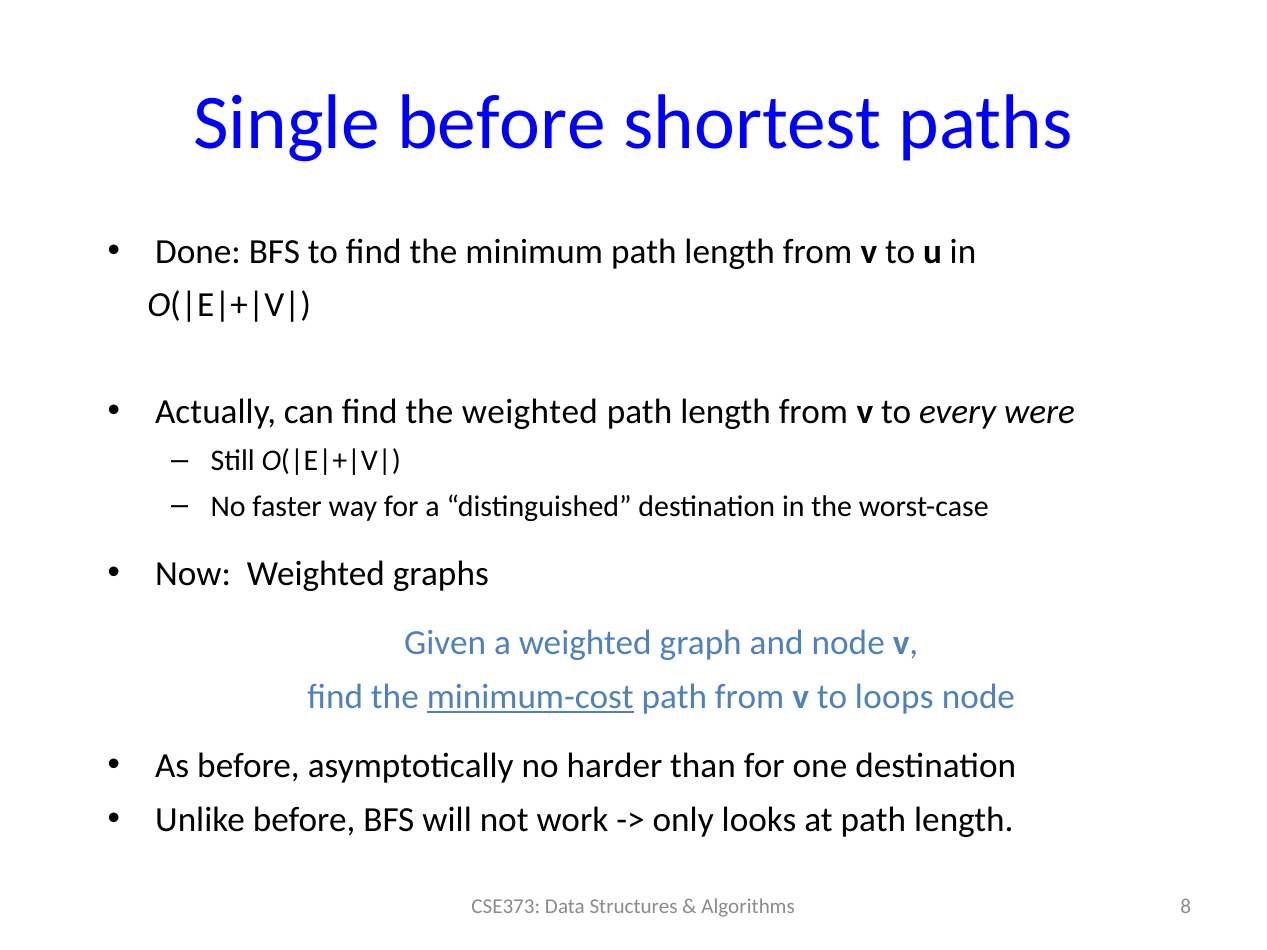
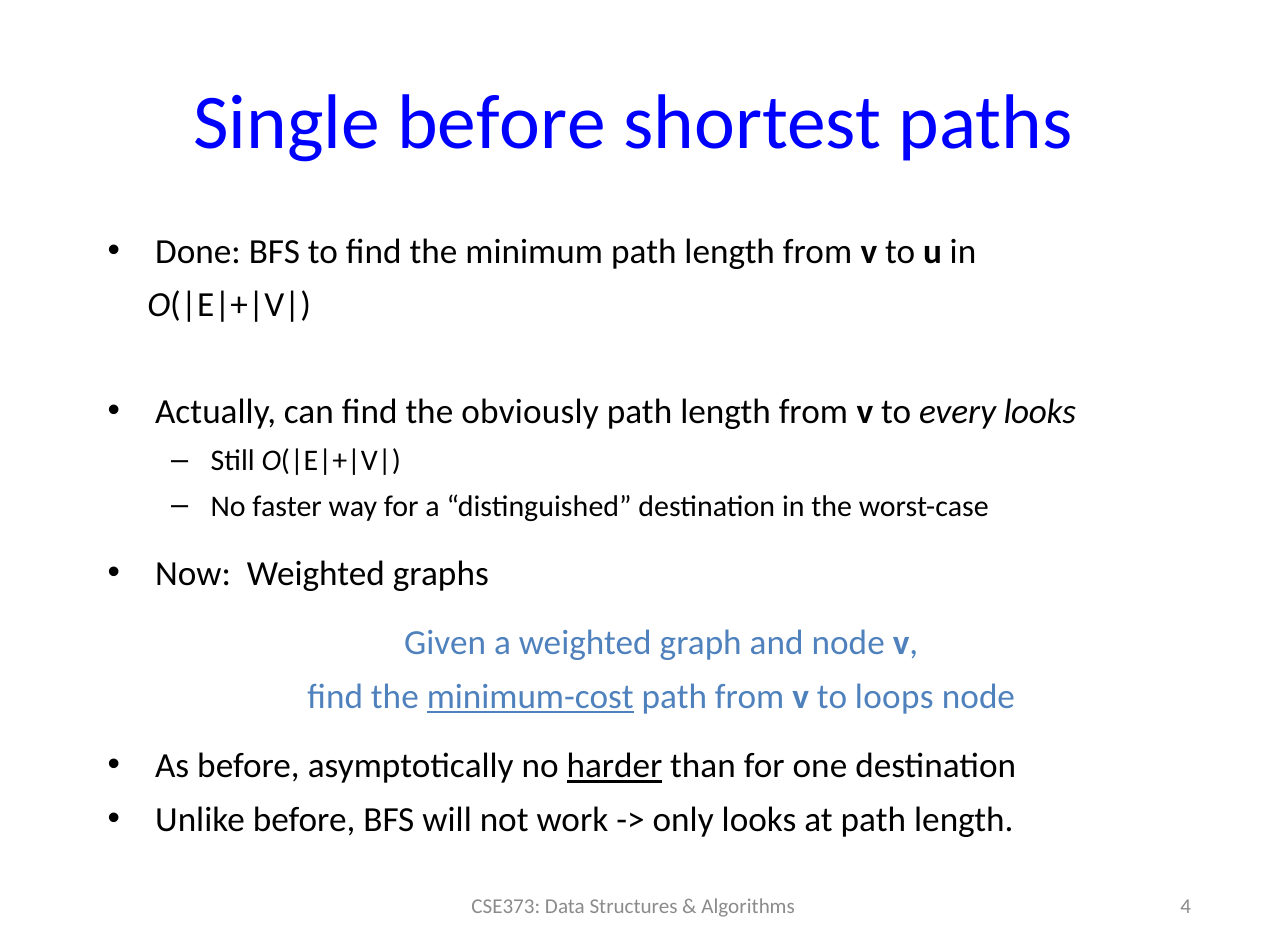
the weighted: weighted -> obviously (530, 412)
every were: were -> looks (1040, 412)
harder underline: none -> present (614, 767)
8: 8 -> 4 (1186, 907)
